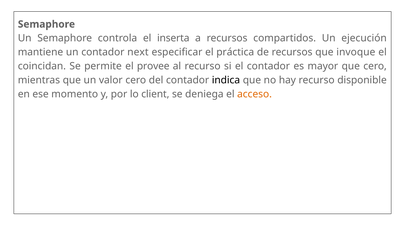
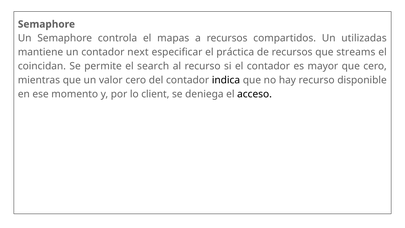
inserta: inserta -> mapas (173, 38)
ejecución: ejecución -> utilizadas (364, 38)
invoque: invoque -> streams (356, 52)
provee: provee -> search (153, 66)
acceso colour: orange -> black (255, 94)
